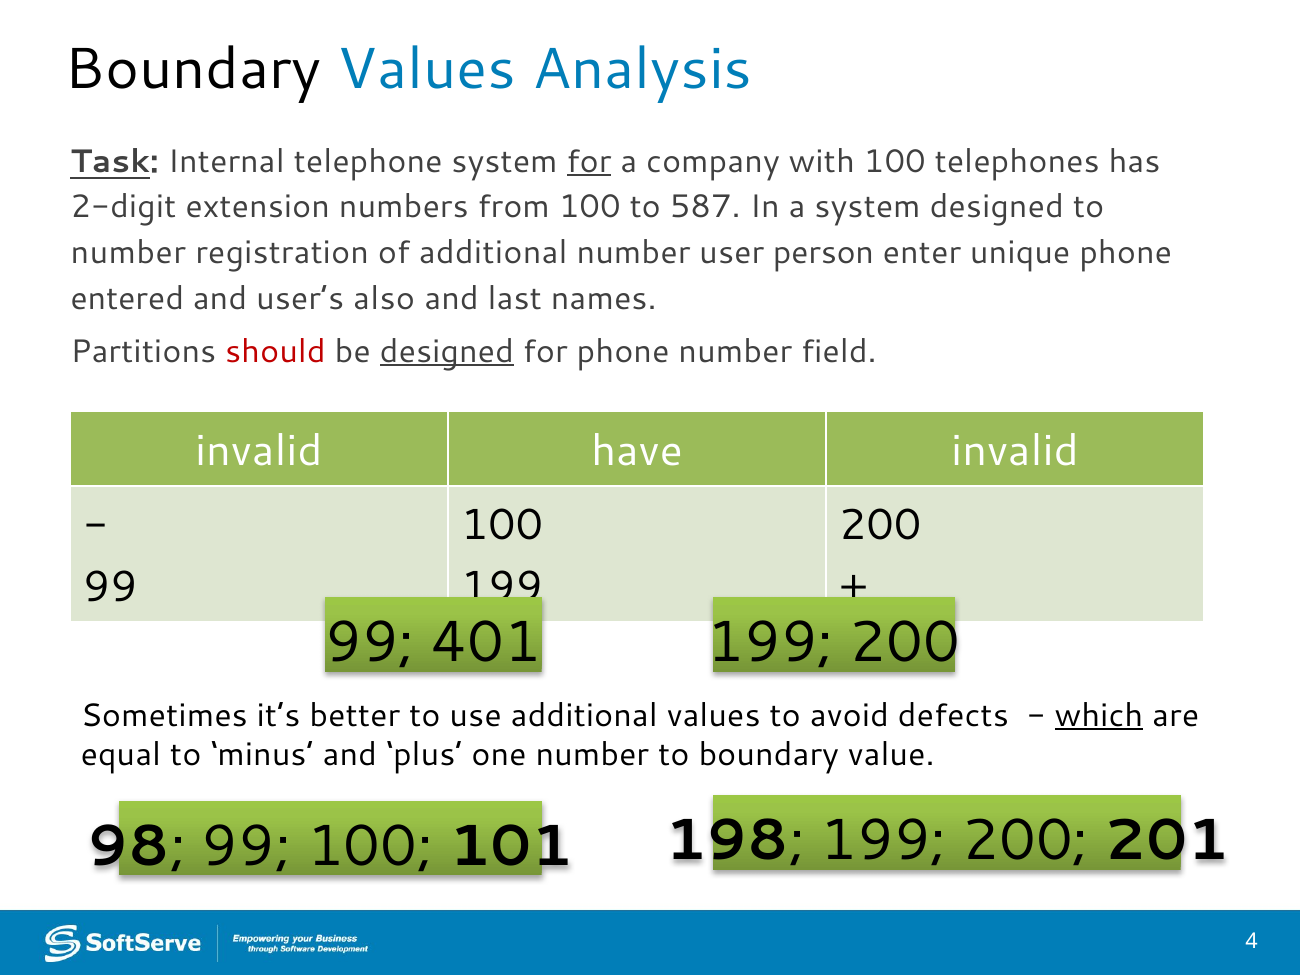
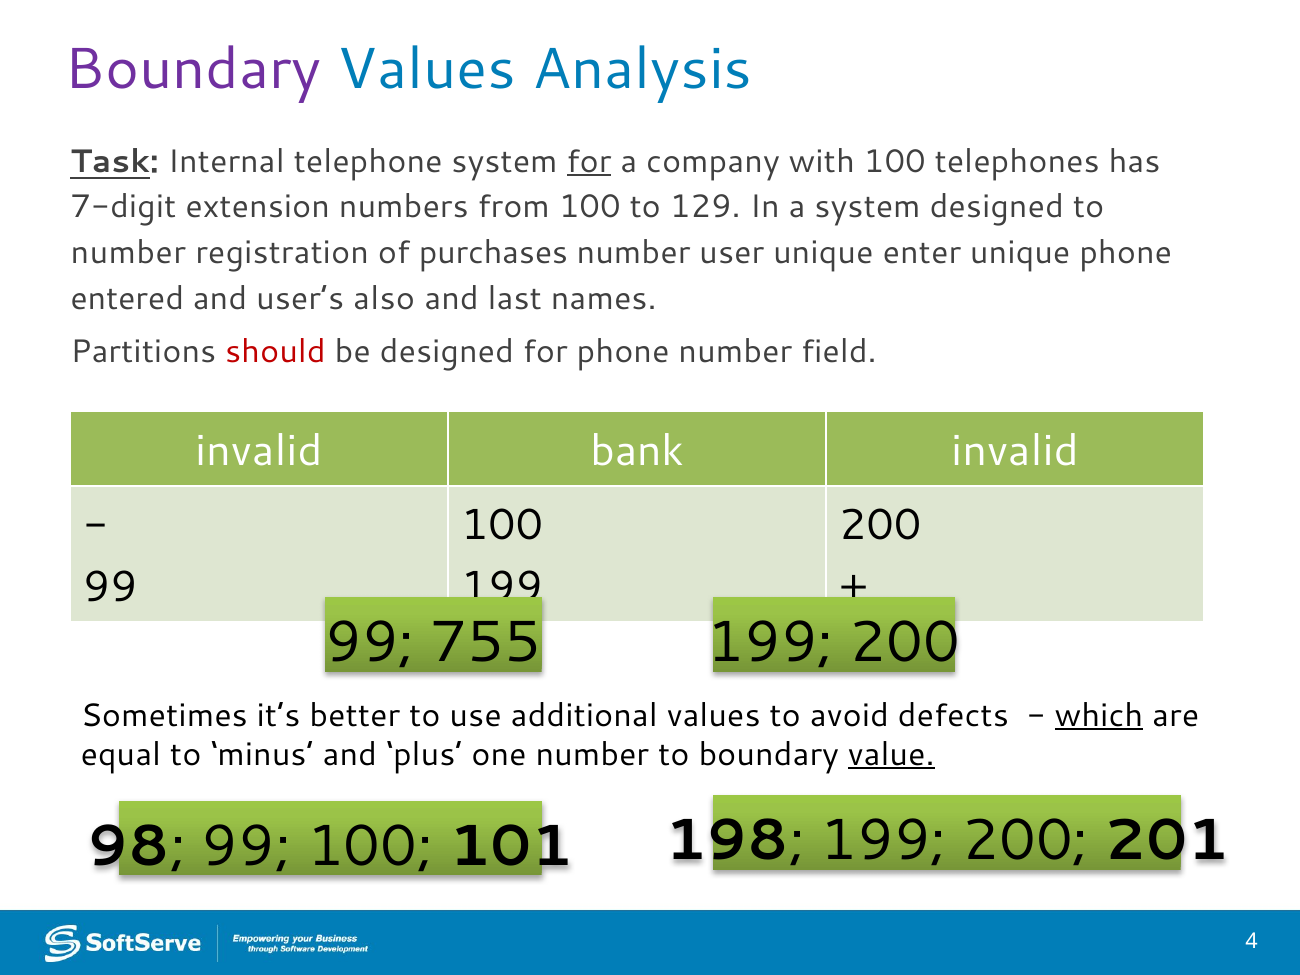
Boundary colour: black -> purple (193, 69)
2-digit: 2-digit -> 7-digit (123, 207)
587: 587 -> 129 (705, 207)
of additional: additional -> purchases (493, 253)
user person: person -> unique (823, 253)
designed underline: present -> none (447, 351)
have: have -> bank (637, 451)
401: 401 -> 755 (486, 642)
value underline: none -> present (891, 754)
